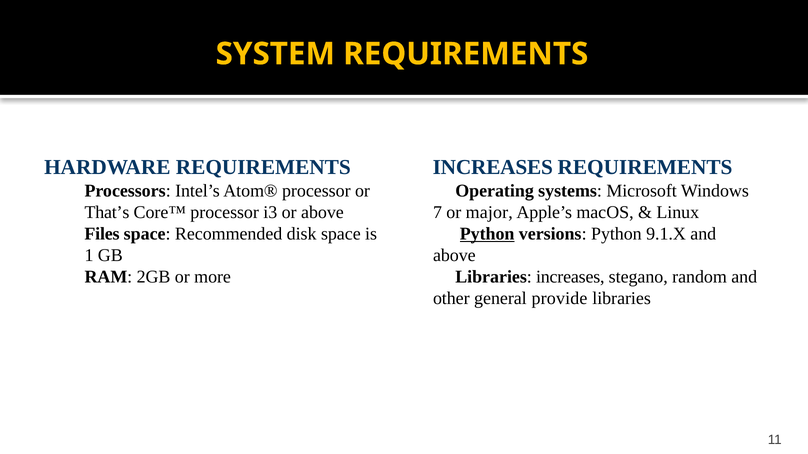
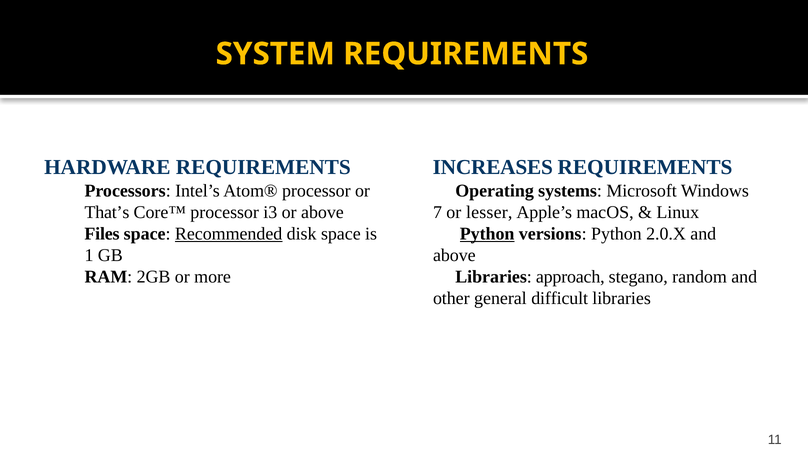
major: major -> lesser (489, 212)
Recommended underline: none -> present (229, 234)
9.1.X: 9.1.X -> 2.0.X (666, 234)
increases: increases -> approach (570, 277)
provide: provide -> difficult (560, 299)
